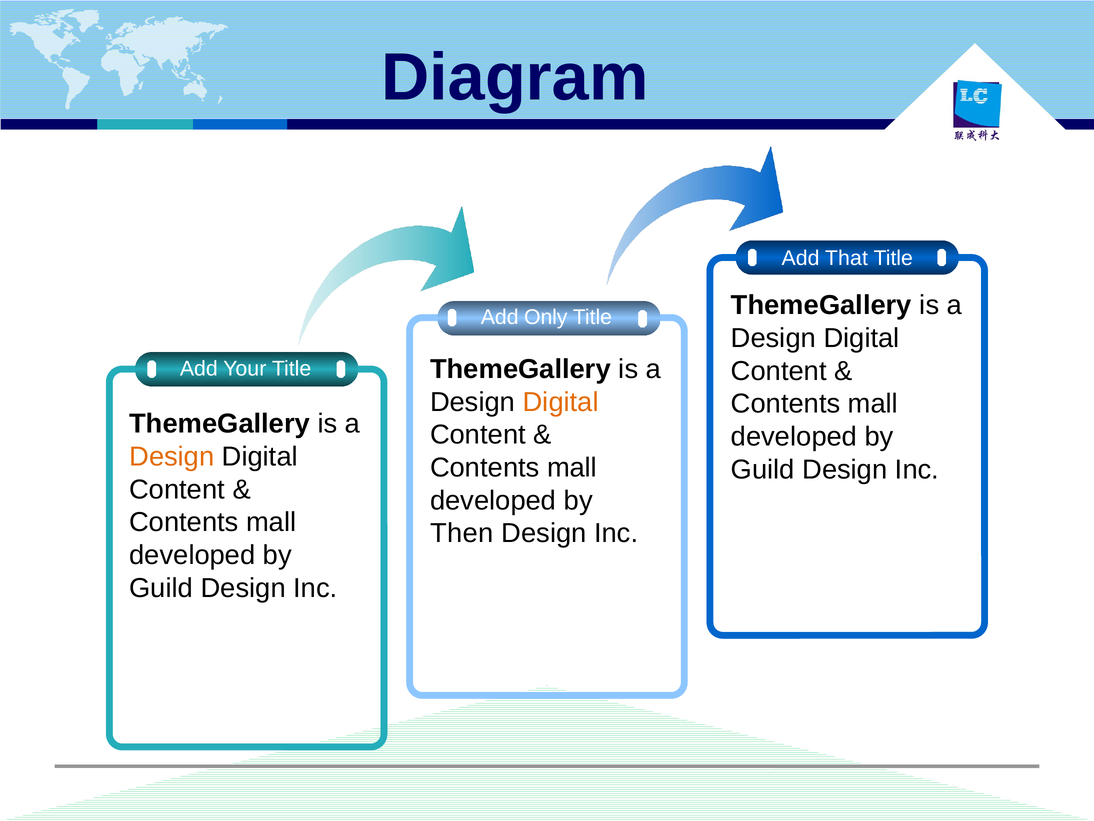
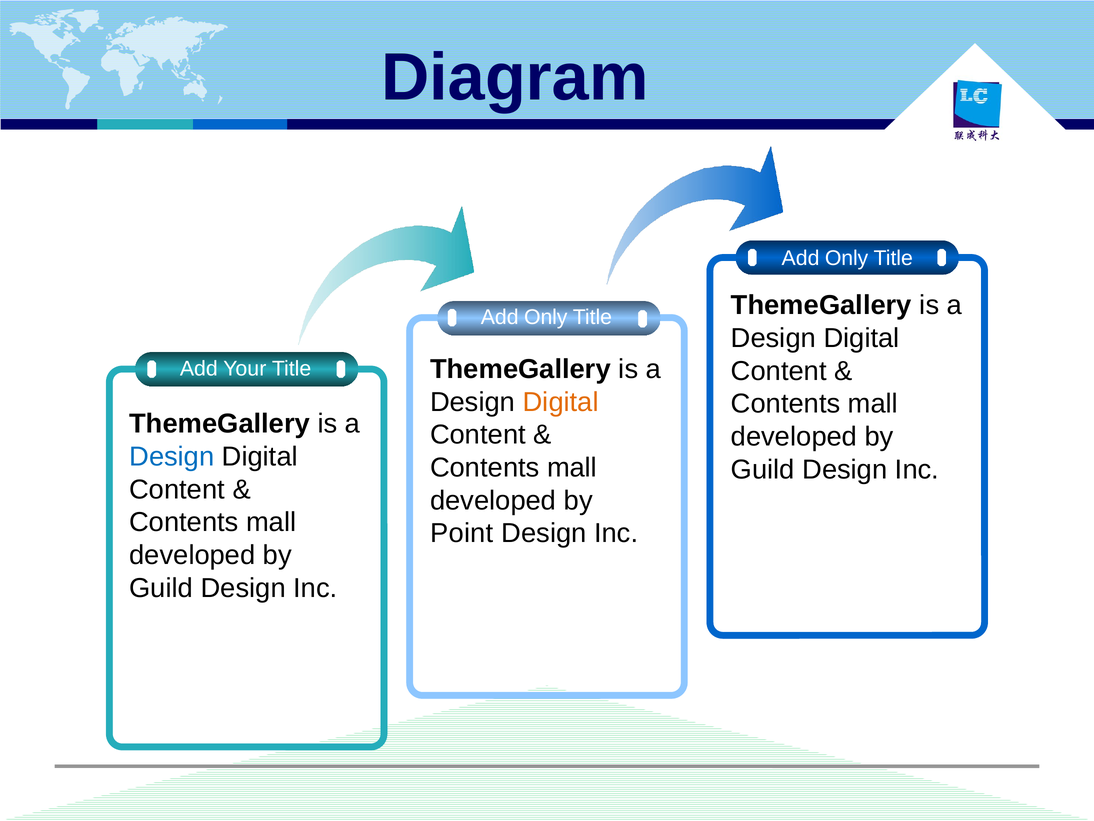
That: That -> Only (847, 258)
Design colour: orange -> blue (172, 456)
Then: Then -> Point (462, 533)
